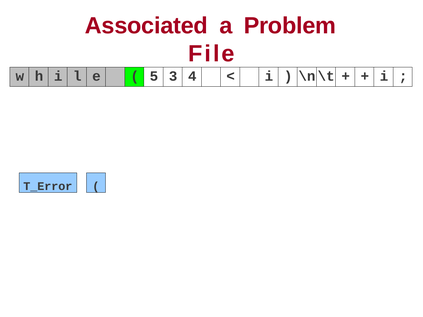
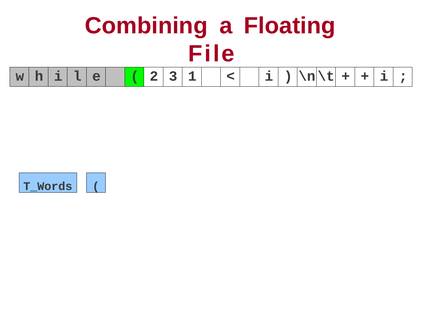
Associated: Associated -> Combining (146, 26)
Problem: Problem -> Floating (290, 26)
5: 5 -> 2 (154, 76)
4: 4 -> 1 (192, 76)
T_Error: T_Error -> T_Words (48, 186)
